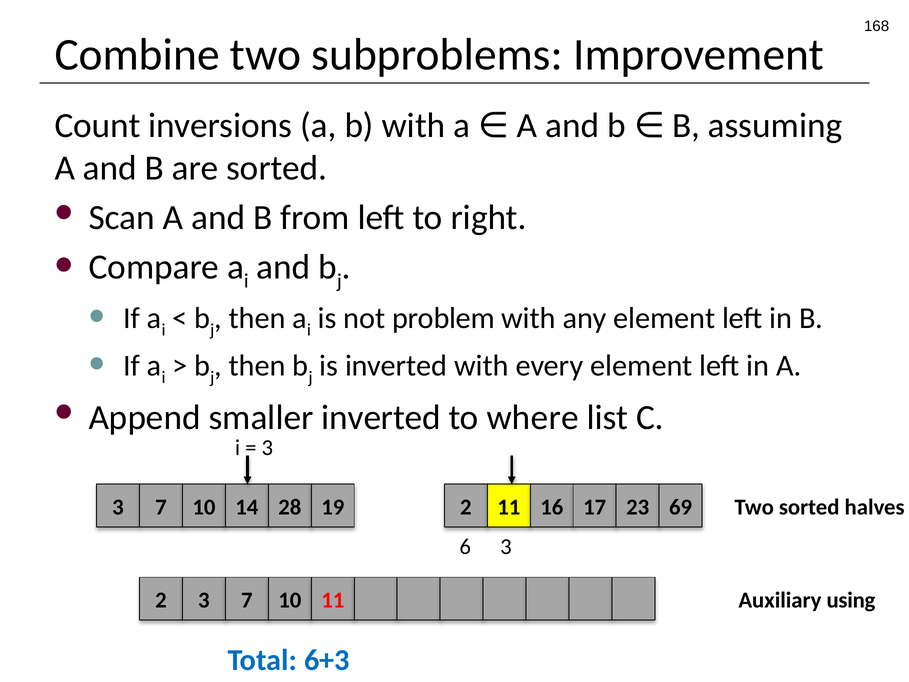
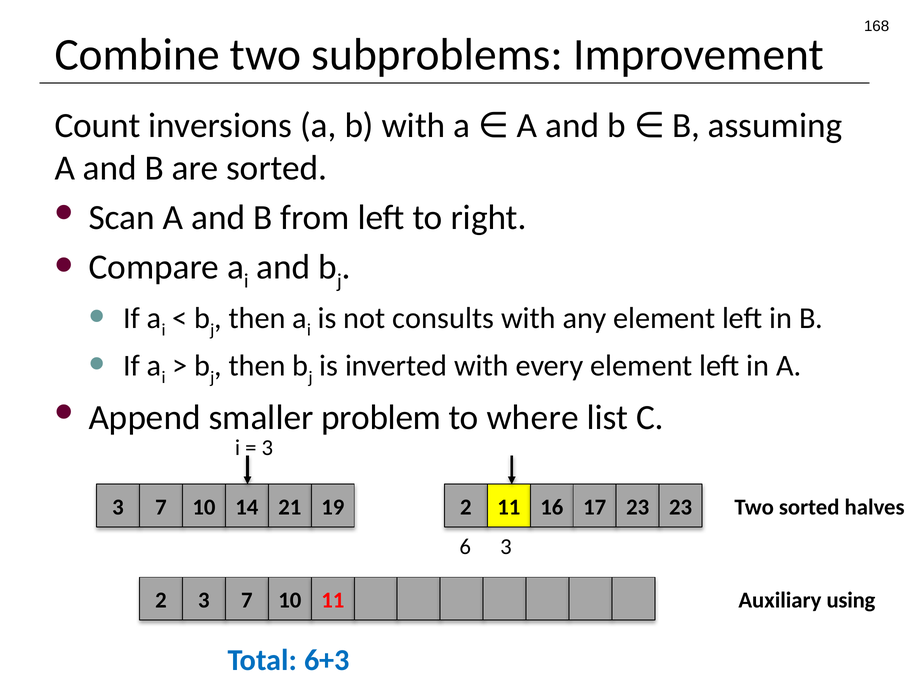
problem: problem -> consults (443, 318)
smaller inverted: inverted -> problem (381, 417)
28: 28 -> 21 (290, 507)
23 69: 69 -> 23 (681, 507)
